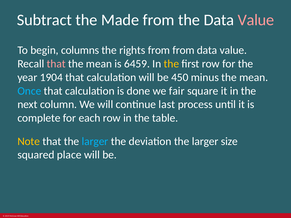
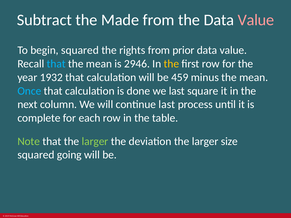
begin columns: columns -> squared (80, 50)
from from: from -> prior (183, 50)
that colour: pink -> light blue (56, 64)
6459: 6459 -> 2946 (137, 64)
1904: 1904 -> 1932 (51, 77)
450: 450 -> 459 (180, 77)
we fair: fair -> last (177, 91)
Note colour: yellow -> light green (29, 141)
larger colour: light blue -> light green (95, 141)
place: place -> going (69, 155)
